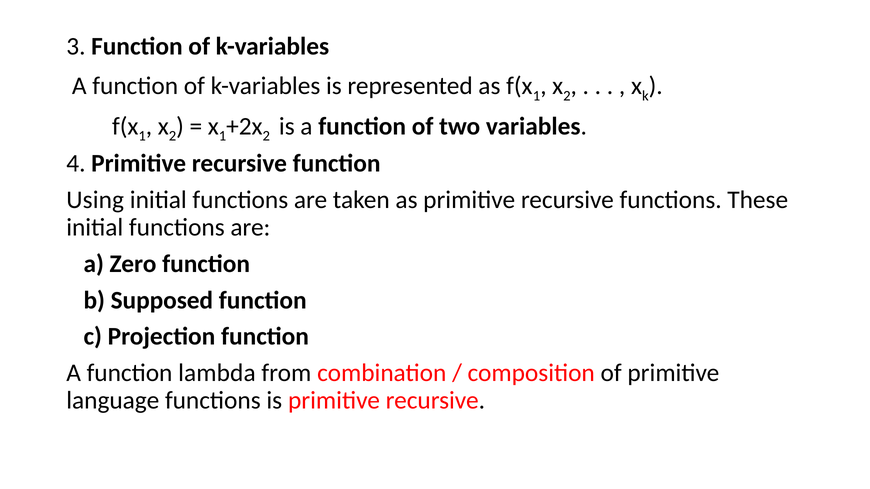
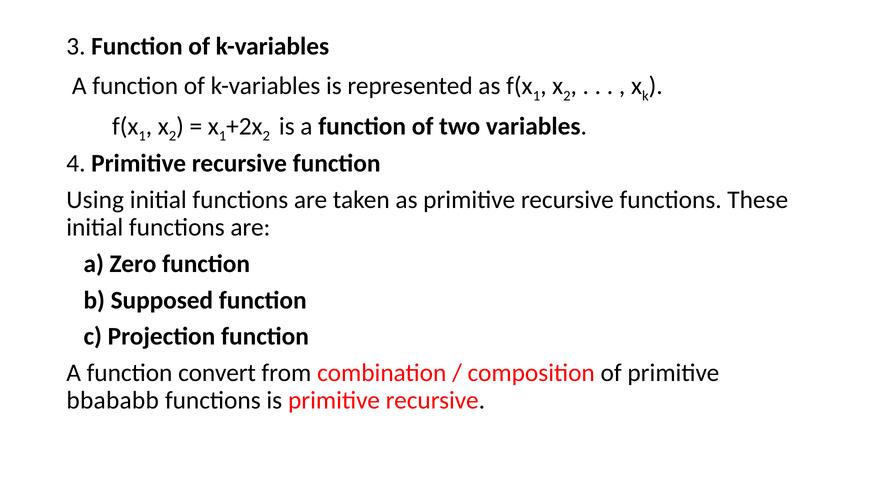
lambda: lambda -> convert (217, 373)
language: language -> bbababb (113, 401)
